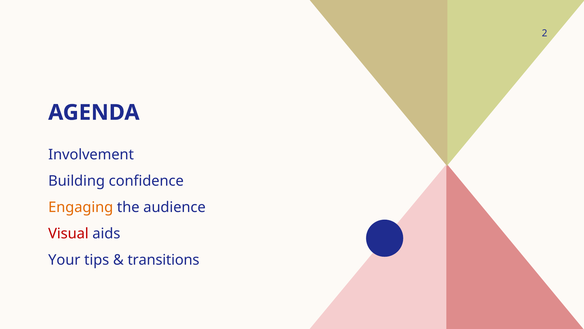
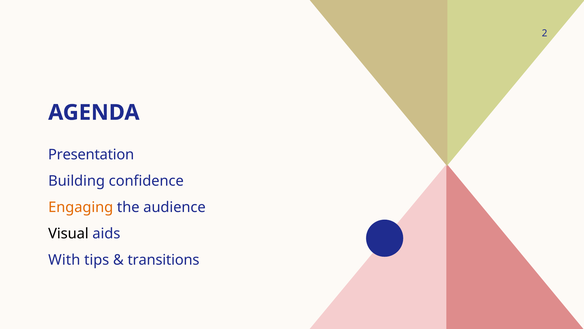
Involvement: Involvement -> Presentation (91, 154)
Visual colour: red -> black (68, 233)
Your: Your -> With (64, 259)
